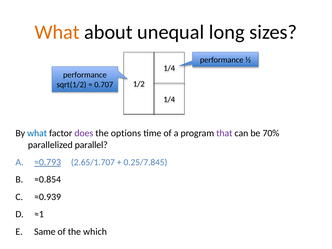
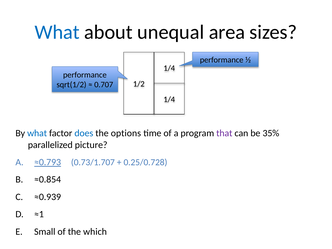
What colour: orange -> blue (57, 32)
long: long -> area (227, 32)
does colour: purple -> blue (84, 133)
70%: 70% -> 35% (271, 133)
parallel: parallel -> picture (91, 145)
2.65/1.707: 2.65/1.707 -> 0.73/1.707 (93, 162)
0.25/7.845: 0.25/7.845 -> 0.25/0.728 (145, 162)
Same: Same -> Small (45, 232)
